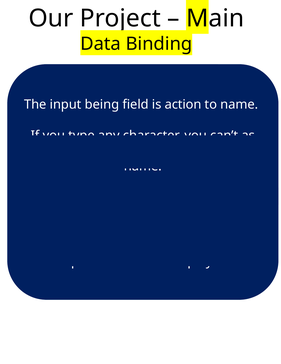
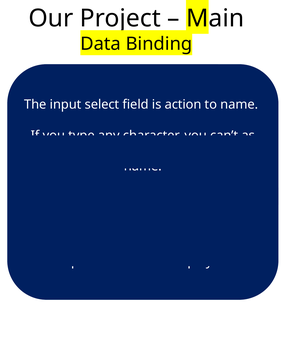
being: being -> select (102, 104)
